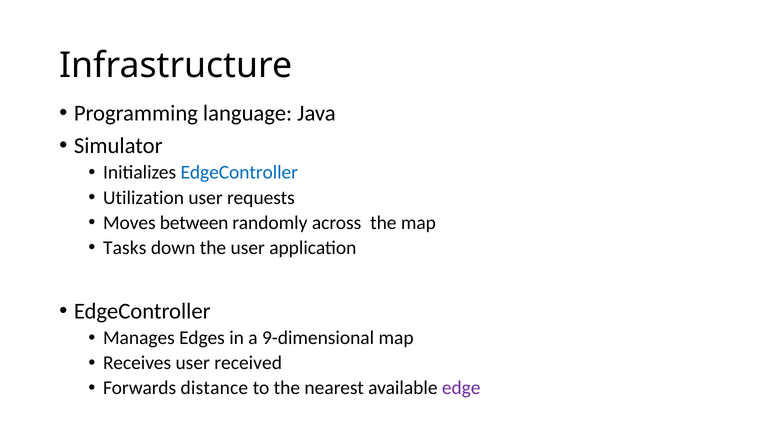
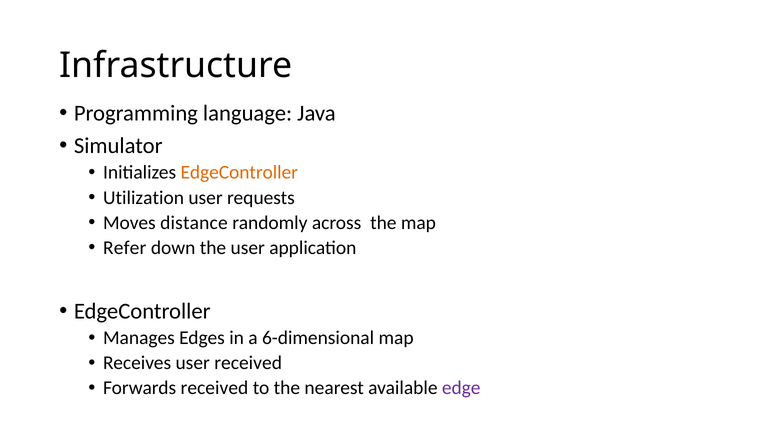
EdgeController colour: blue -> orange (239, 172)
between: between -> distance (194, 222)
Tasks: Tasks -> Refer (125, 247)
9-dimensional: 9-dimensional -> 6-dimensional (318, 338)
Forwards distance: distance -> received (214, 388)
